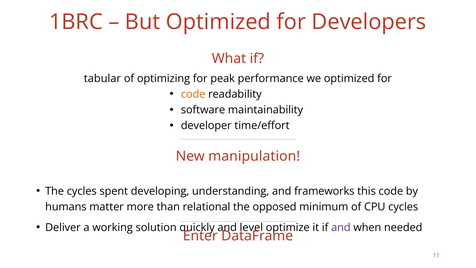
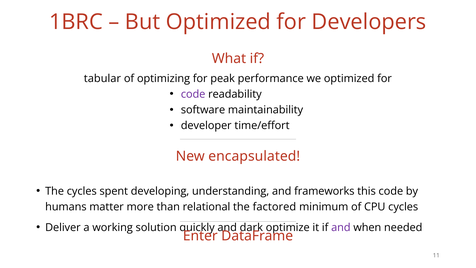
code colour: orange -> purple (193, 94)
manipulation: manipulation -> encapsulated (254, 156)
opposed: opposed -> factored (274, 207)
level: level -> dark (251, 227)
